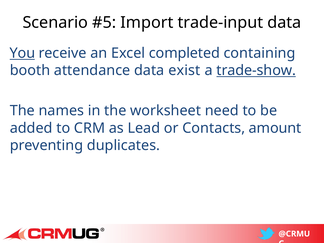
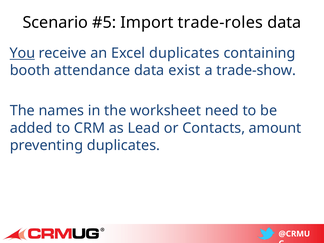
trade-input: trade-input -> trade-roles (220, 22)
Excel completed: completed -> duplicates (184, 53)
trade-show underline: present -> none (256, 70)
